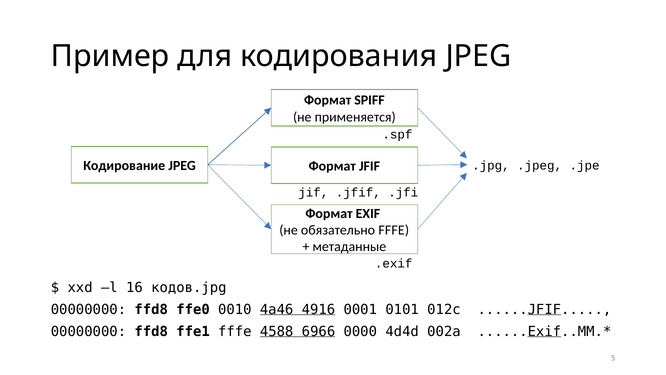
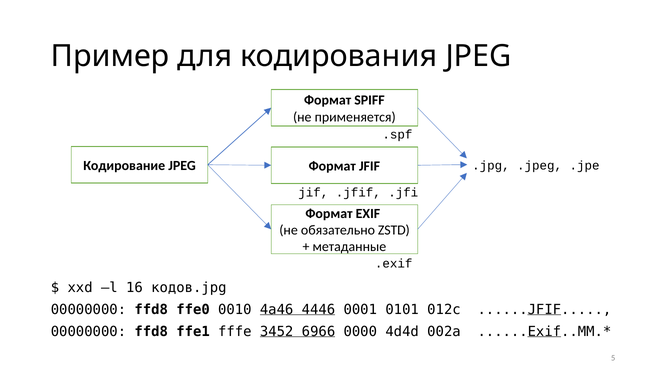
обязательно FFFE: FFFE -> ZSTD (394, 230)
4916: 4916 -> 4446 (318, 309)
4588: 4588 -> 3452 (277, 331)
